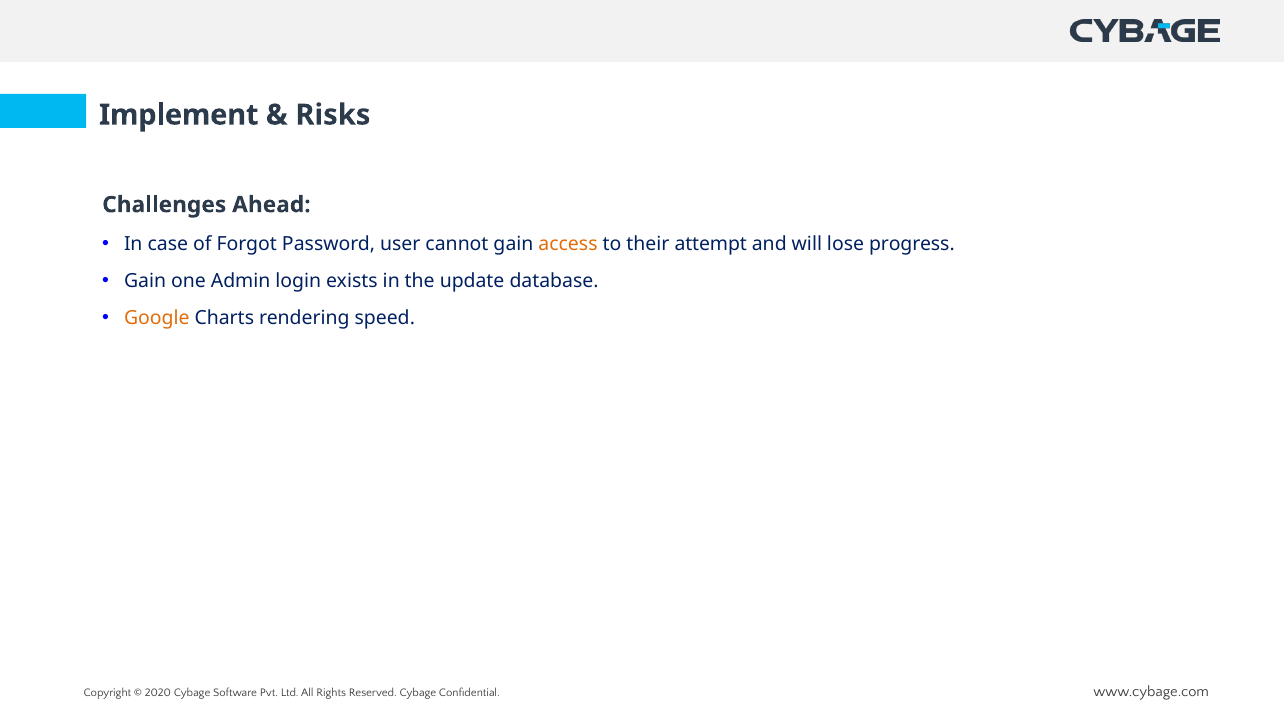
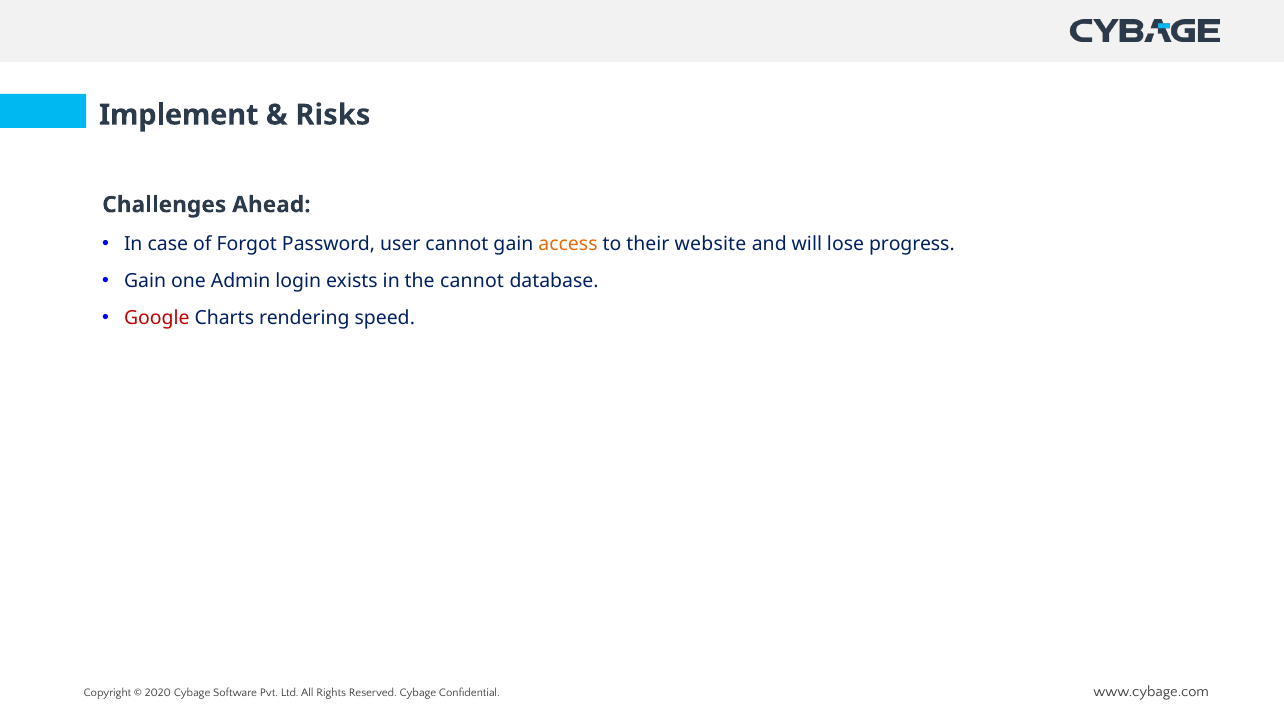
attempt: attempt -> website (711, 244)
the update: update -> cannot (472, 281)
Google colour: orange -> red (157, 318)
